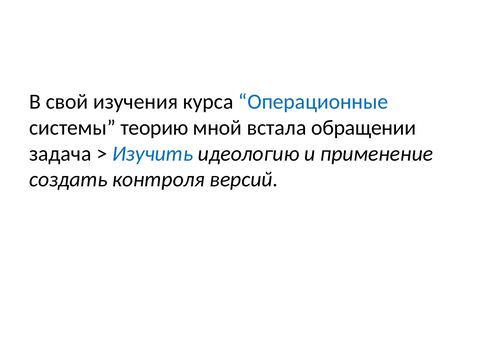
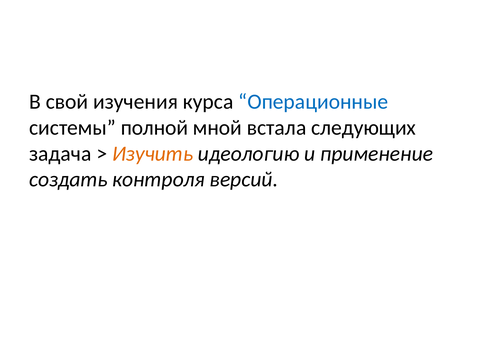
теорию: теорию -> полной (154, 128)
обращении: обращении -> следующих (364, 128)
Изучить colour: blue -> orange (153, 154)
